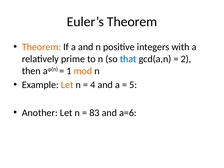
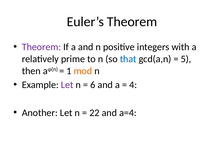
Theorem colour: orange -> purple (41, 47)
2: 2 -> 5 (186, 59)
Let colour: orange -> purple (67, 85)
4: 4 -> 6 (93, 85)
5: 5 -> 4 (133, 85)
83: 83 -> 22 (94, 113)
a=6: a=6 -> a=4 (128, 113)
